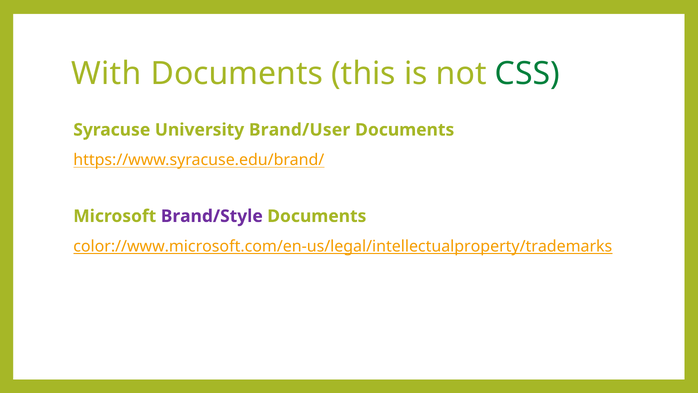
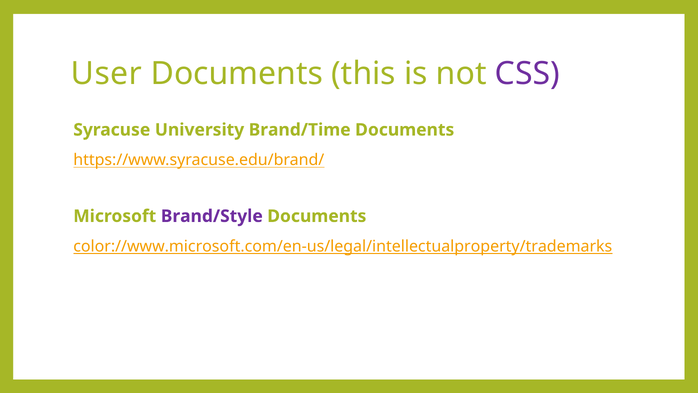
With: With -> User (106, 74)
CSS colour: green -> purple (527, 74)
Brand/User: Brand/User -> Brand/Time (300, 130)
